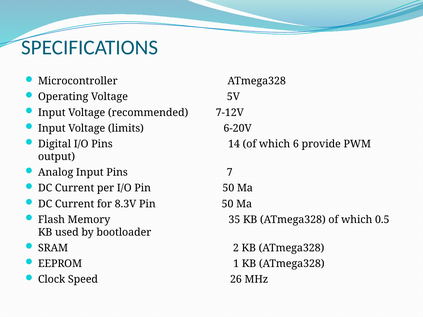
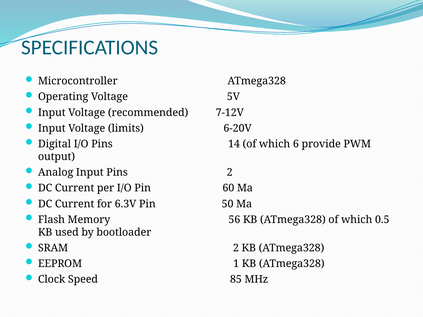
Pins 7: 7 -> 2 (230, 173)
I/O Pin 50: 50 -> 60 (228, 188)
8.3V: 8.3V -> 6.3V (126, 204)
35: 35 -> 56 (234, 220)
26: 26 -> 85 (236, 280)
